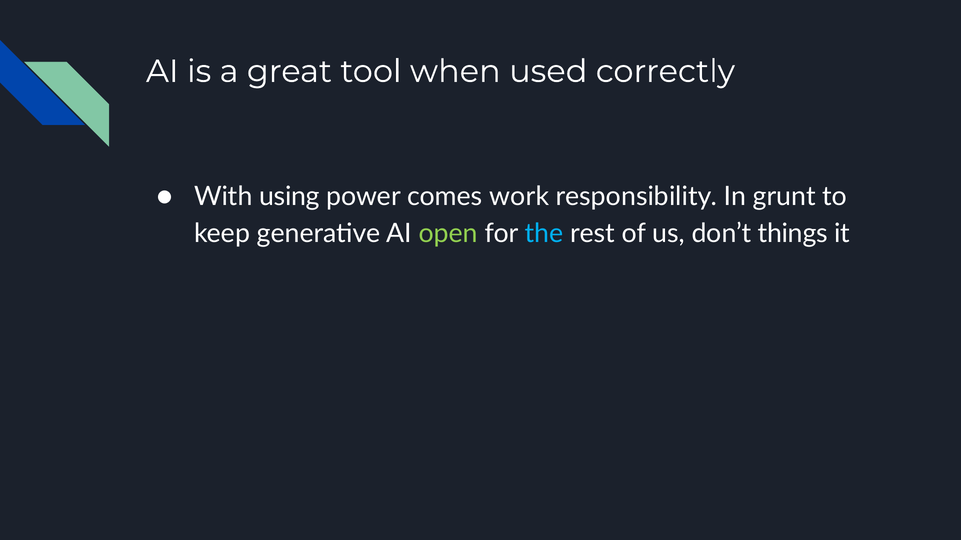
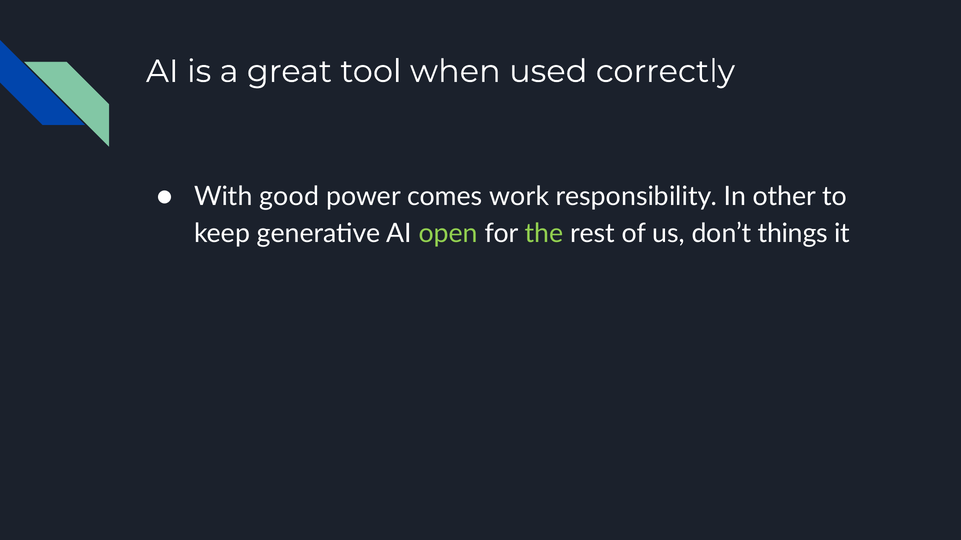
using: using -> good (289, 197)
grunt: grunt -> other (784, 197)
the colour: light blue -> light green (544, 234)
